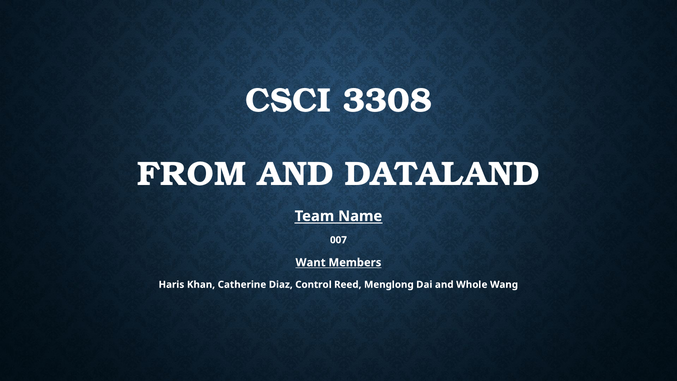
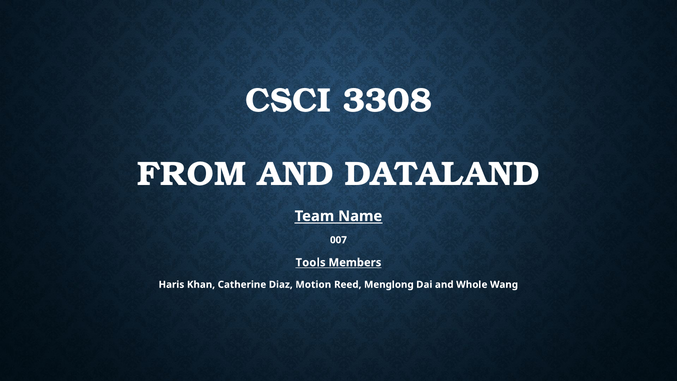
Want: Want -> Tools (311, 262)
Control: Control -> Motion (313, 284)
